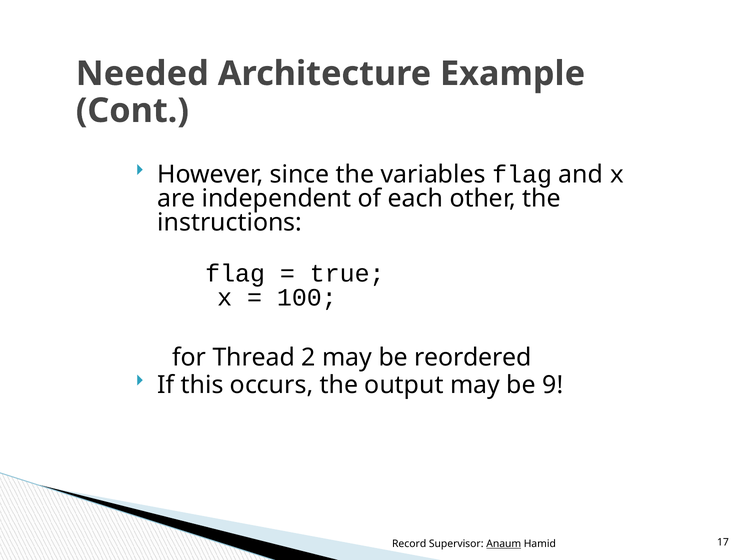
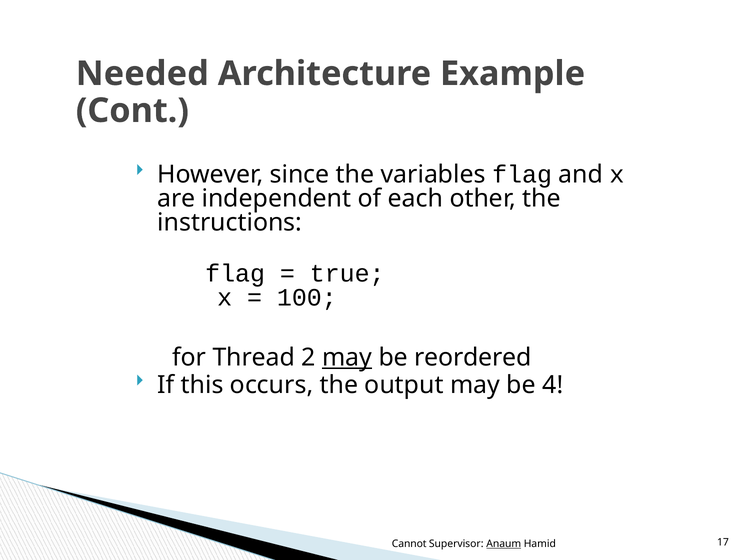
may underline: none -> present (347, 358)
9: 9 -> 4 (553, 385)
Record: Record -> Cannot (409, 544)
